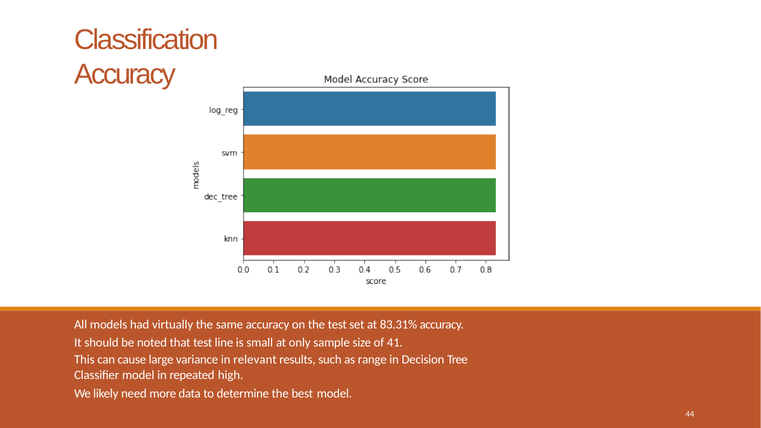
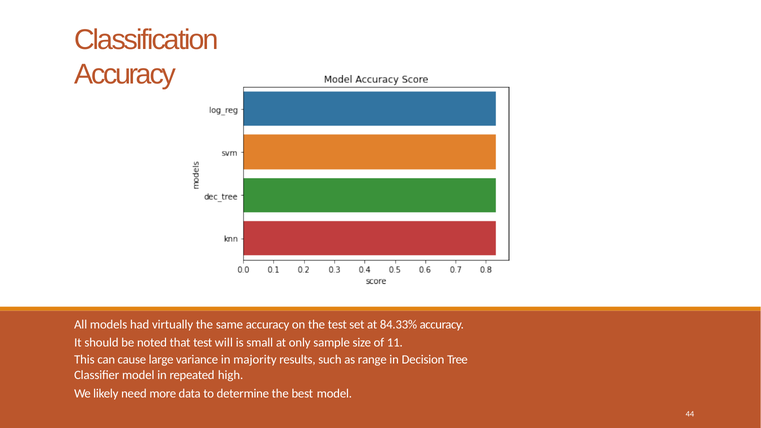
83.31%: 83.31% -> 84.33% (399, 324)
line: line -> will (224, 343)
41: 41 -> 11 (395, 343)
relevant: relevant -> majority (255, 360)
